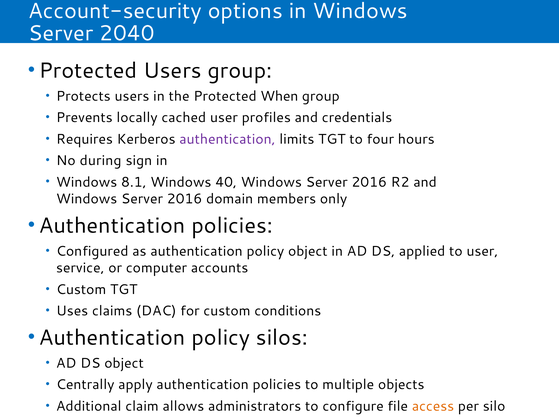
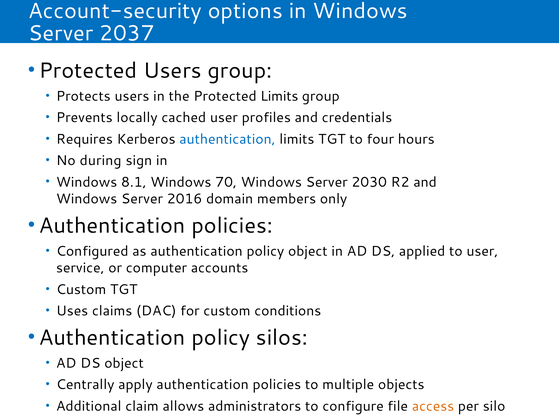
2040: 2040 -> 2037 (127, 33)
Protected When: When -> Limits (279, 96)
authentication colour: purple -> blue (227, 139)
40: 40 -> 70 (226, 182)
2016: 2016 -> 2030 (369, 182)
